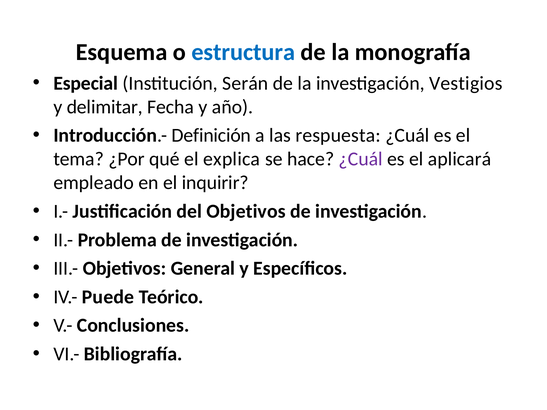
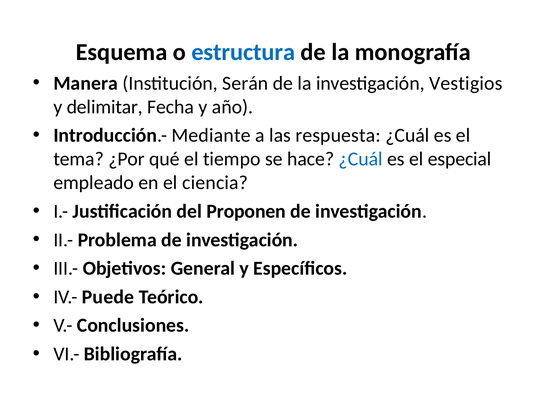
Especial: Especial -> Manera (86, 83)
Definición: Definición -> Mediante (211, 135)
explica: explica -> tiempo (232, 159)
¿Cuál colour: purple -> blue (361, 159)
aplicará: aplicará -> especial (460, 159)
inquirir: inquirir -> ciencia (215, 183)
del Objetivos: Objetivos -> Proponen (246, 211)
